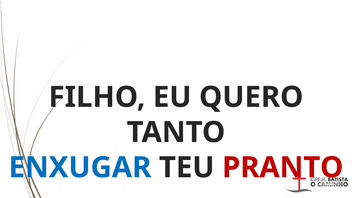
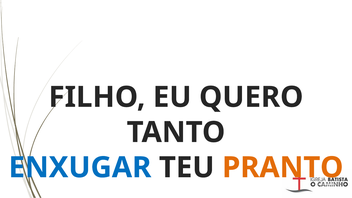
PRANTO colour: red -> orange (283, 168)
